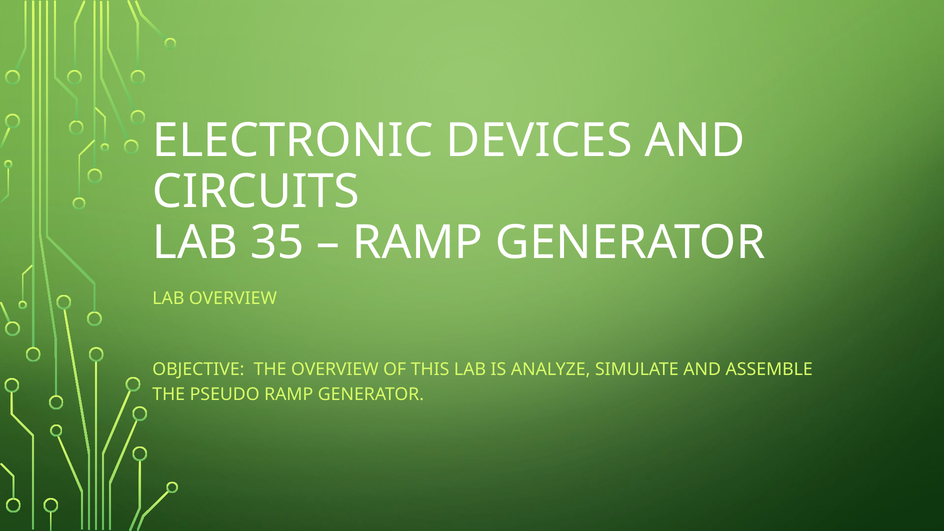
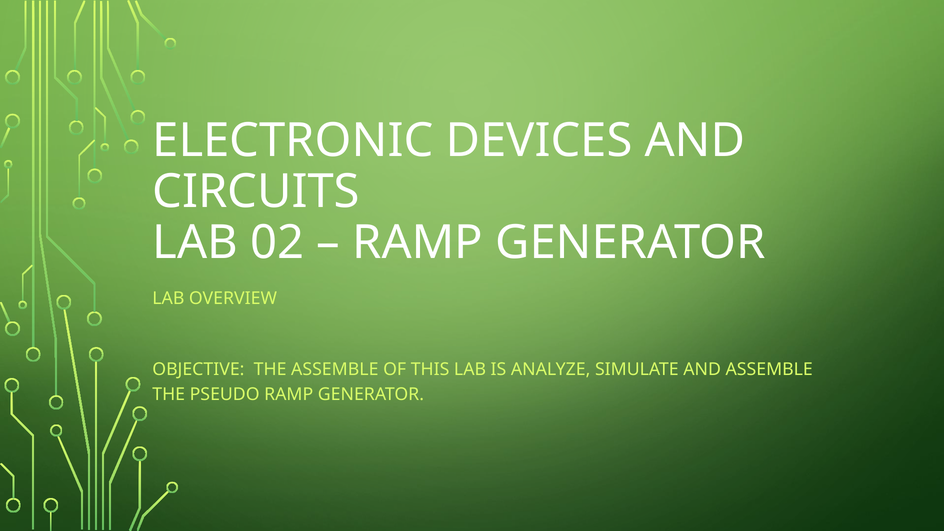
35: 35 -> 02 (277, 242)
THE OVERVIEW: OVERVIEW -> ASSEMBLE (335, 369)
